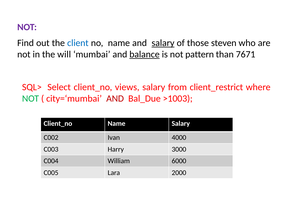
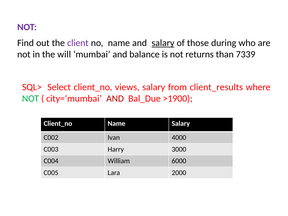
client colour: blue -> purple (78, 43)
steven: steven -> during (224, 43)
balance underline: present -> none (144, 54)
pattern: pattern -> returns (200, 54)
7671: 7671 -> 7339 (246, 54)
client_restrict: client_restrict -> client_results (216, 87)
>1003: >1003 -> >1900 (178, 99)
